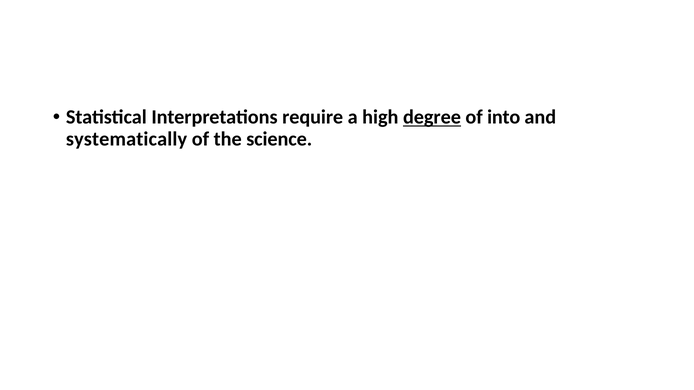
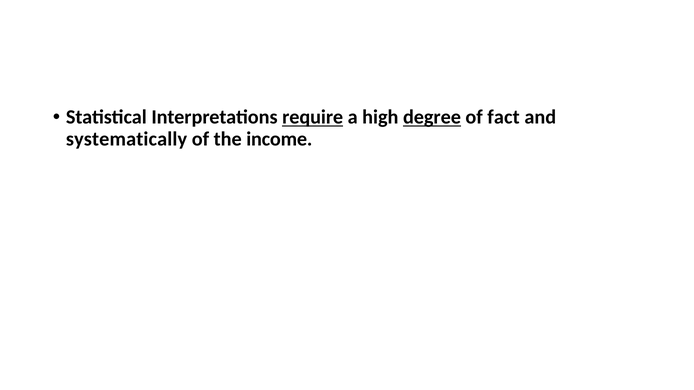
require underline: none -> present (313, 117)
into: into -> fact (504, 117)
science: science -> income (279, 139)
